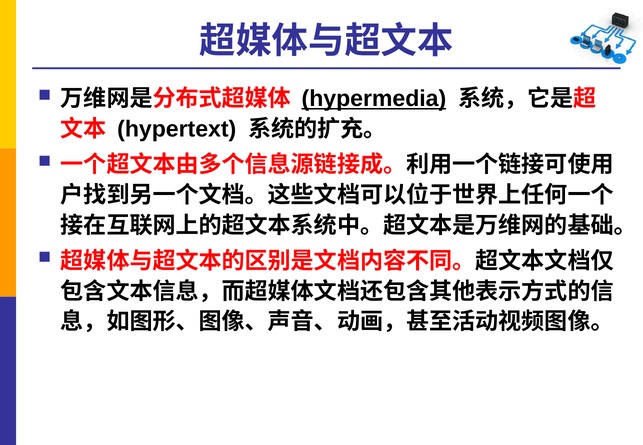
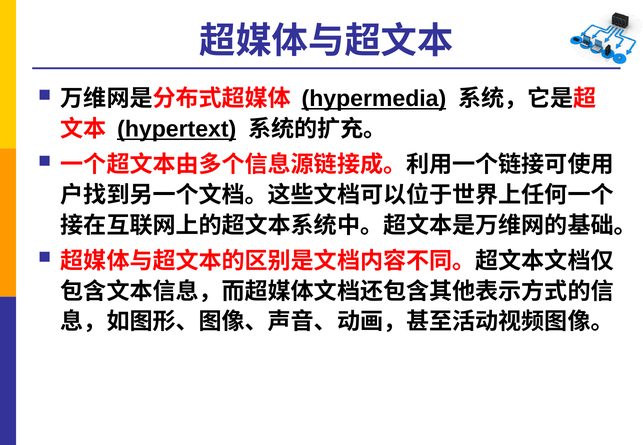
hypertext underline: none -> present (177, 129)
